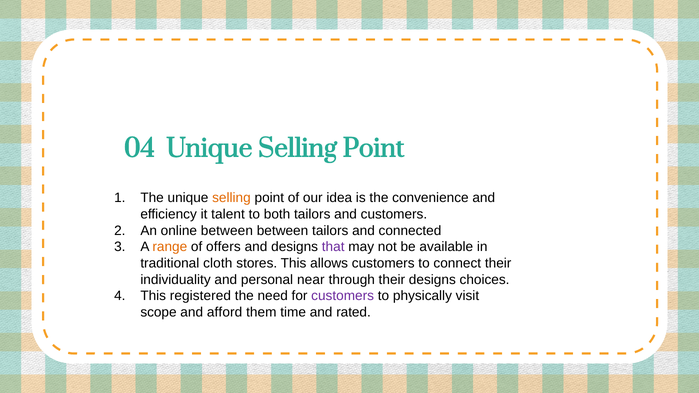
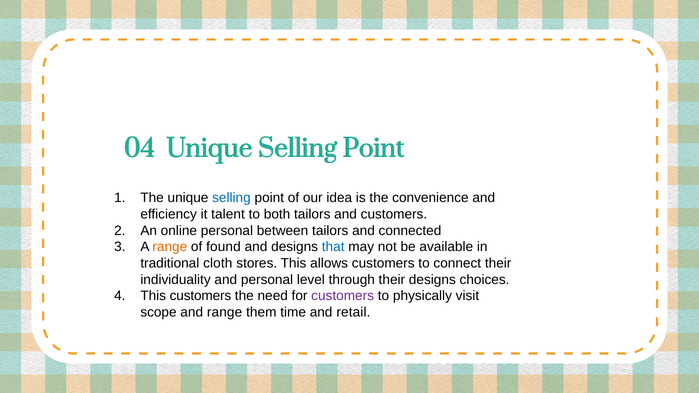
selling colour: orange -> blue (231, 198)
online between: between -> personal (227, 231)
offers: offers -> found (223, 247)
that colour: purple -> blue (333, 247)
near: near -> level (311, 280)
This registered: registered -> customers (200, 296)
and afford: afford -> range (225, 312)
rated: rated -> retail (353, 312)
